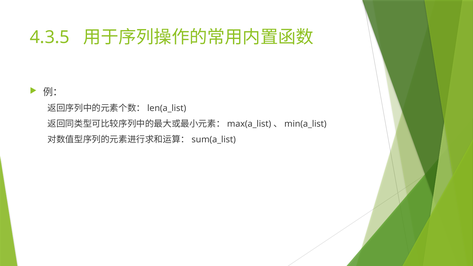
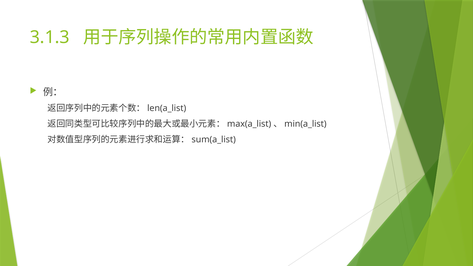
4.3.5: 4.3.5 -> 3.1.3 (50, 37)
